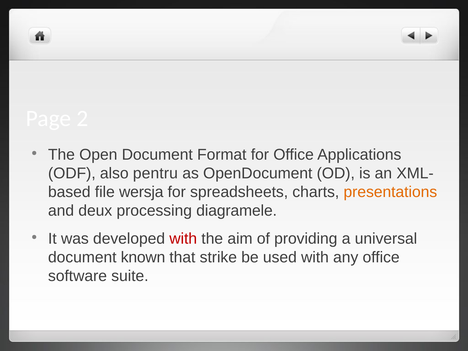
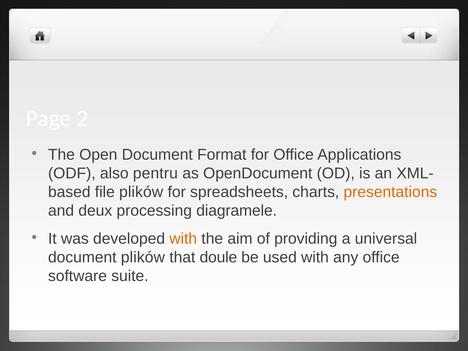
file wersja: wersja -> plików (141, 192)
with colour: red -> orange (183, 239)
document known: known -> plików (143, 257)
strike: strike -> doule (218, 257)
